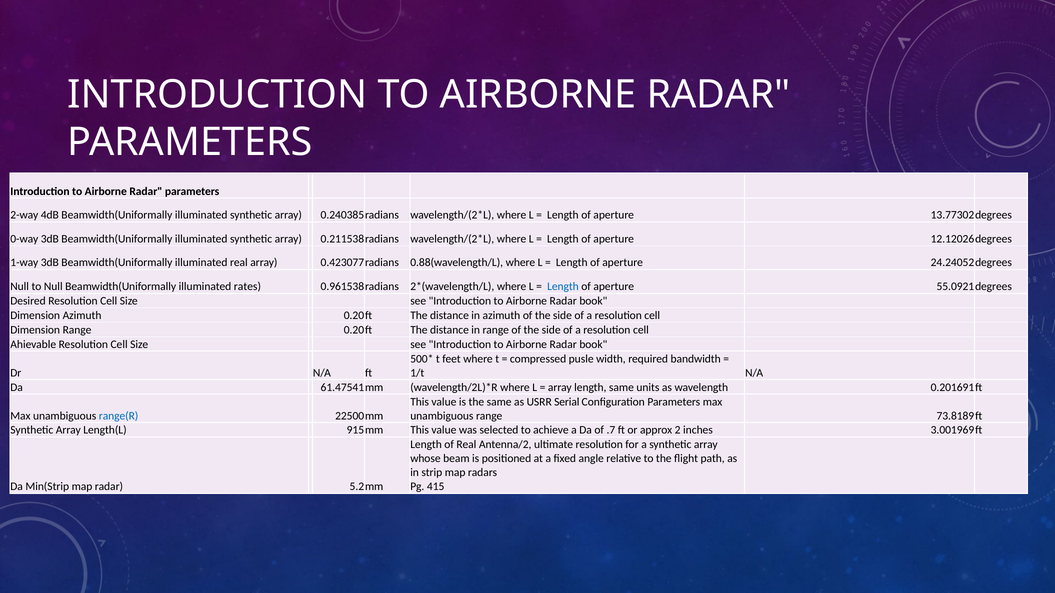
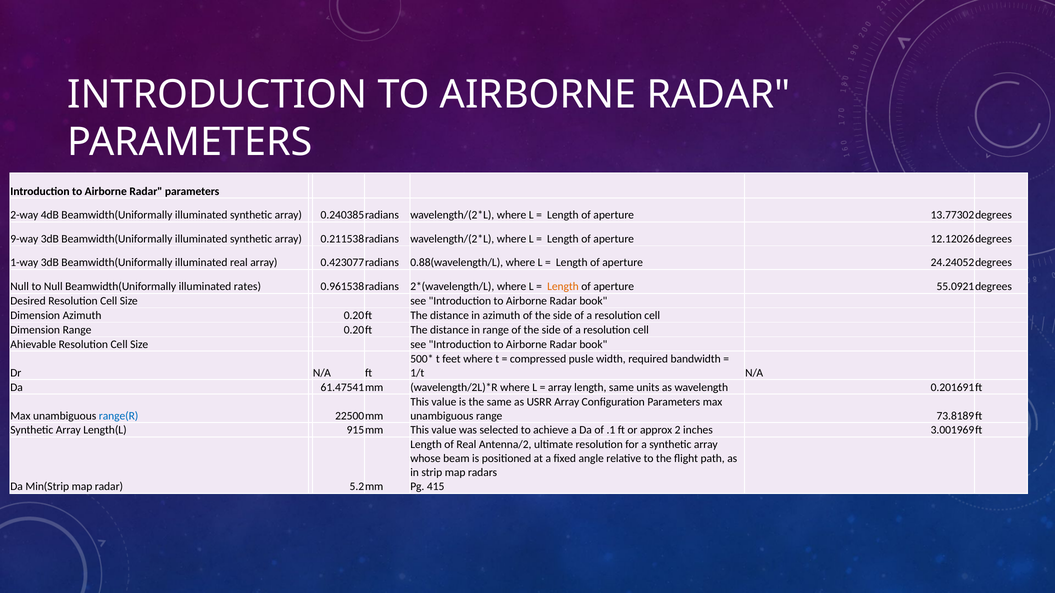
0-way: 0-way -> 9-way (24, 239)
Length colour: blue -> orange (563, 287)
USRR Serial: Serial -> Array (567, 402)
.7: .7 -> .1 (611, 431)
